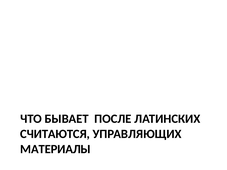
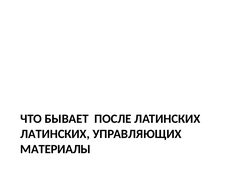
СЧИТАЮТСЯ: СЧИТАЮТСЯ -> ЛАТИНСКИХ (55, 134)
